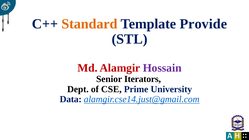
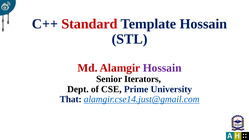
Standard colour: orange -> red (90, 24)
Template Provide: Provide -> Hossain (203, 24)
Data: Data -> That (71, 99)
